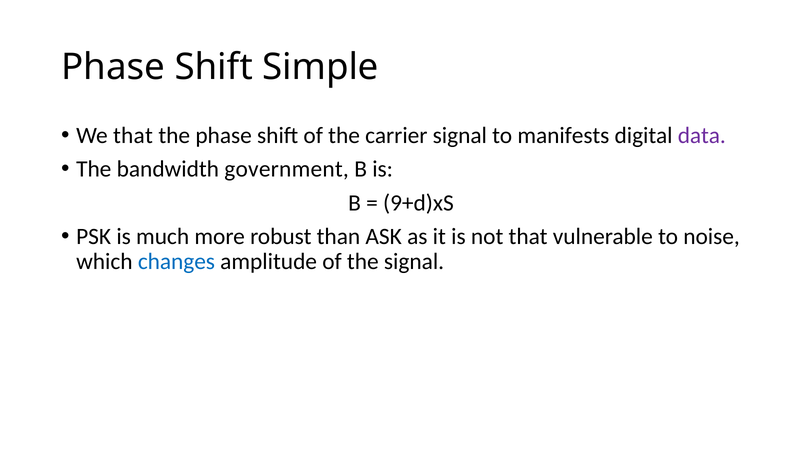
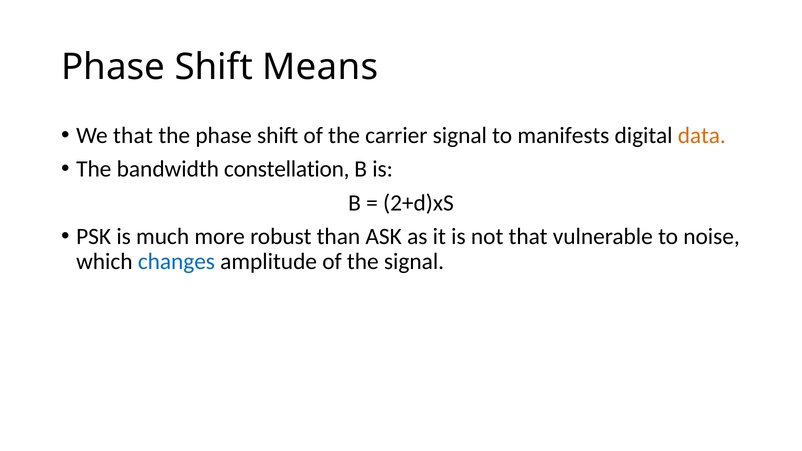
Simple: Simple -> Means (320, 67)
data colour: purple -> orange (702, 136)
government: government -> constellation (287, 169)
9+d)xS: 9+d)xS -> 2+d)xS (418, 203)
